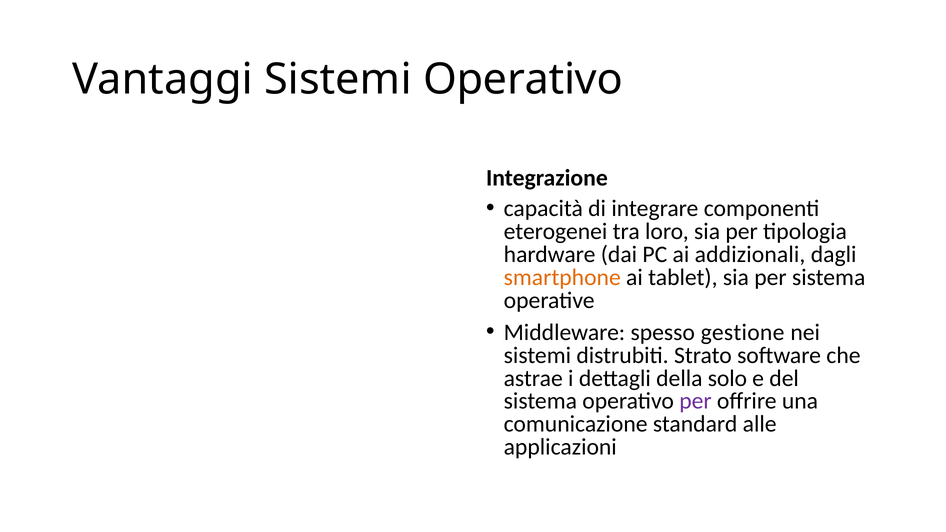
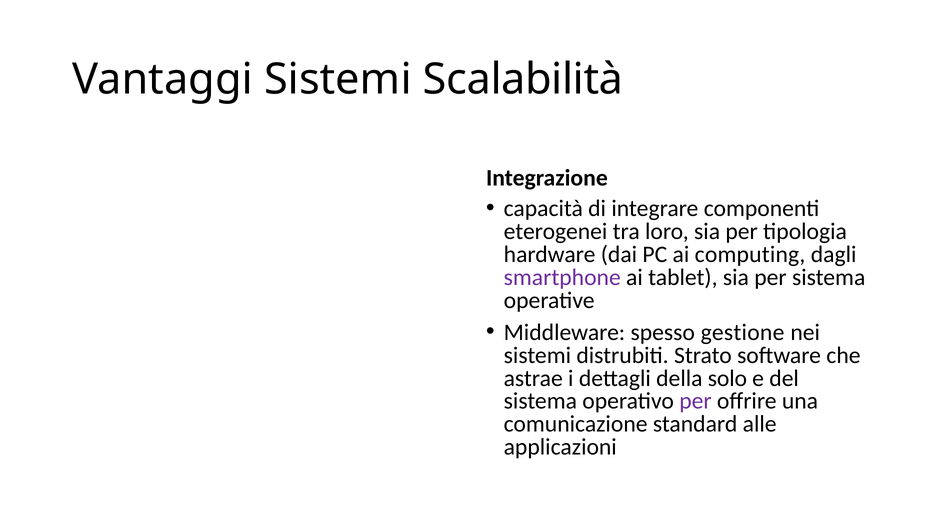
Sistemi Operativo: Operativo -> Scalabilità (523, 79)
addizionali: addizionali -> computing (750, 254)
smartphone colour: orange -> purple (562, 277)
